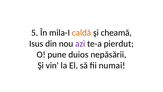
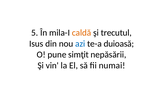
cheamă: cheamă -> trecutul (116, 33)
azi colour: purple -> blue (80, 43)
pierdut: pierdut -> duioasă (119, 43)
duios: duios -> simţit (79, 54)
